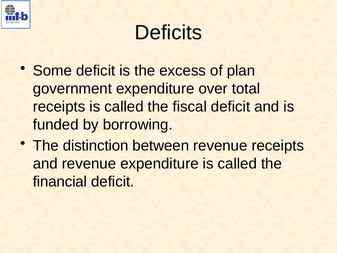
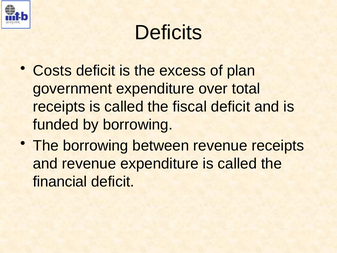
Some: Some -> Costs (52, 71)
The distinction: distinction -> borrowing (96, 146)
